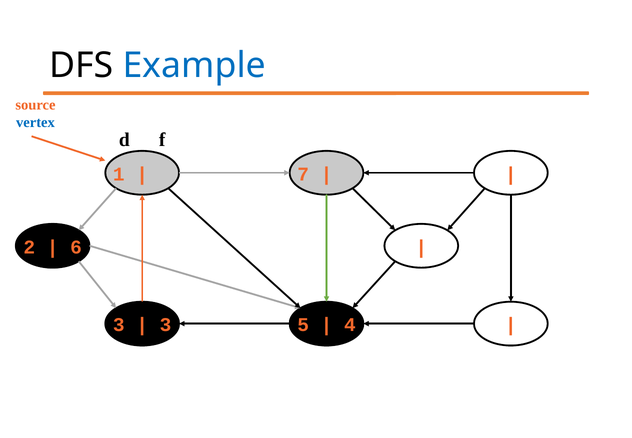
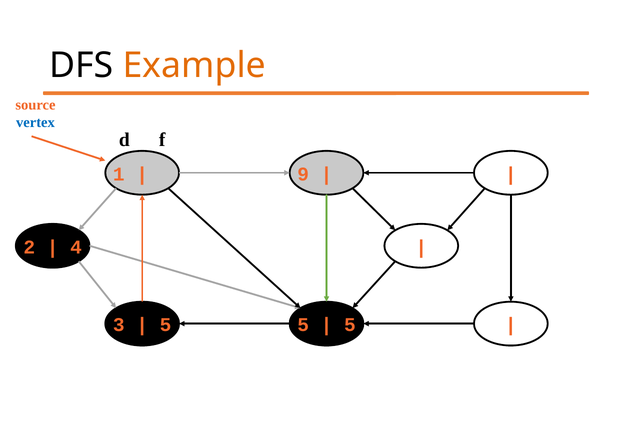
Example colour: blue -> orange (194, 65)
7: 7 -> 9 (303, 174)
6: 6 -> 4 (76, 247)
3: 3 -> 5 (166, 325)
4: 4 -> 5 (350, 325)
